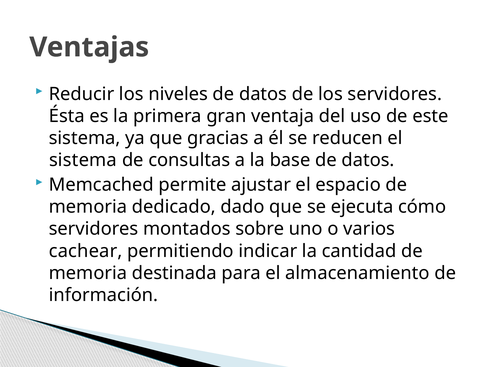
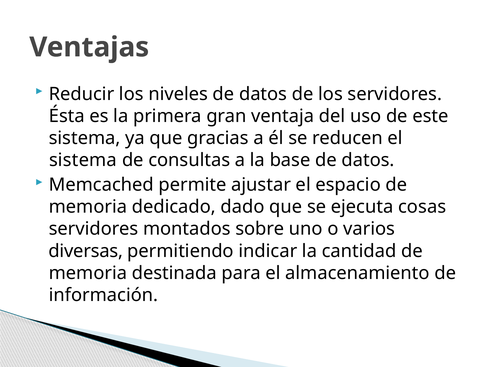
cómo: cómo -> cosas (422, 207)
cachear: cachear -> diversas (86, 251)
